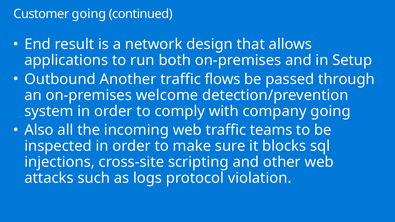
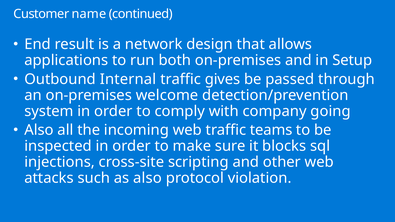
Customer going: going -> name (89, 14)
Another: Another -> Internal (128, 79)
flows: flows -> gives (223, 79)
as logs: logs -> also (148, 178)
